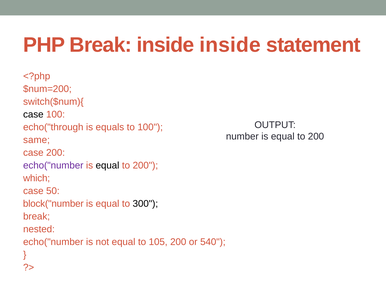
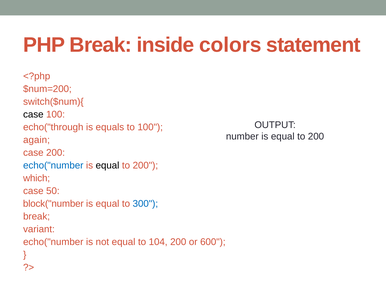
inside inside: inside -> colors (230, 45)
same: same -> again (37, 140)
echo("number colour: purple -> blue (53, 165)
300 colour: black -> blue (145, 203)
nested: nested -> variant (39, 229)
105: 105 -> 104 (158, 241)
540: 540 -> 600 (213, 241)
